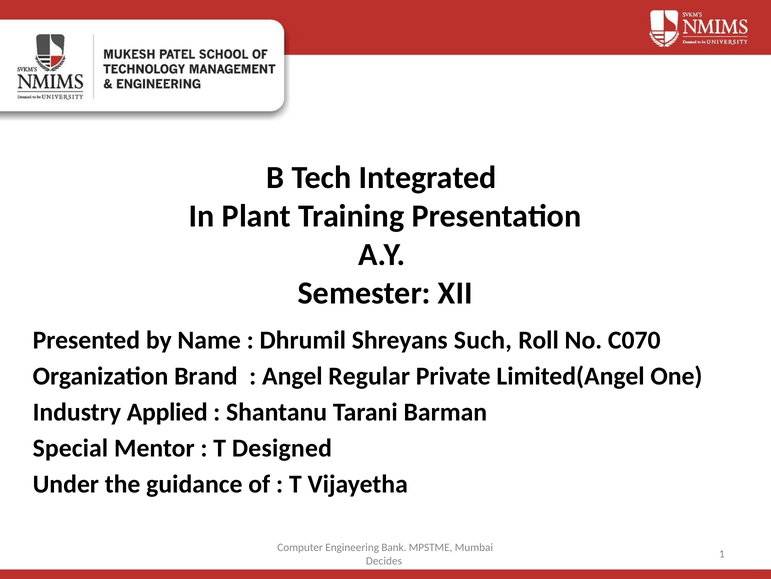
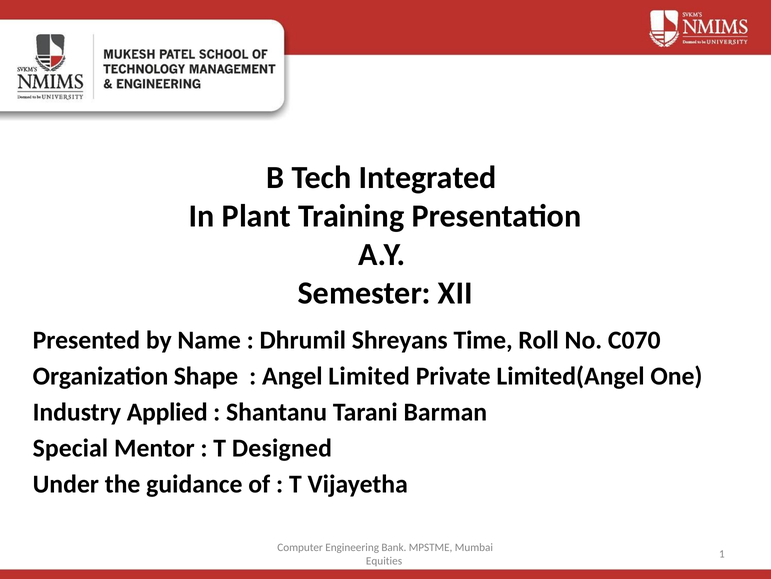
Such: Such -> Time (483, 340)
Brand: Brand -> Shape (206, 376)
Regular: Regular -> Limited (369, 376)
Decides: Decides -> Equities (384, 560)
